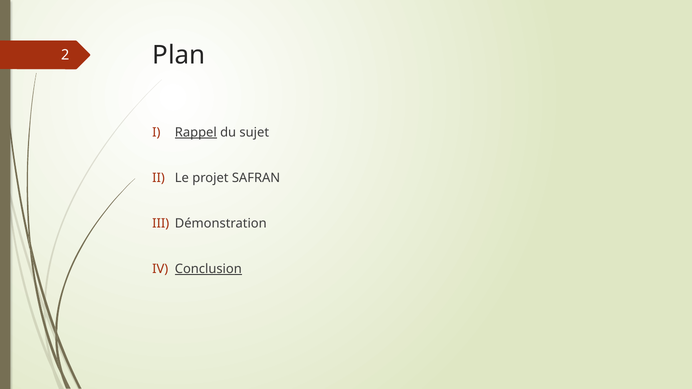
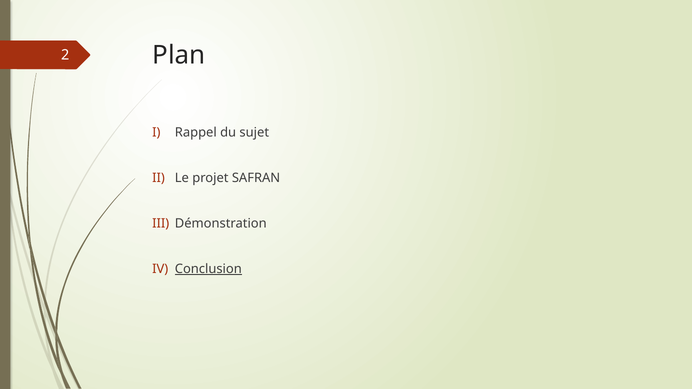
Rappel underline: present -> none (196, 132)
